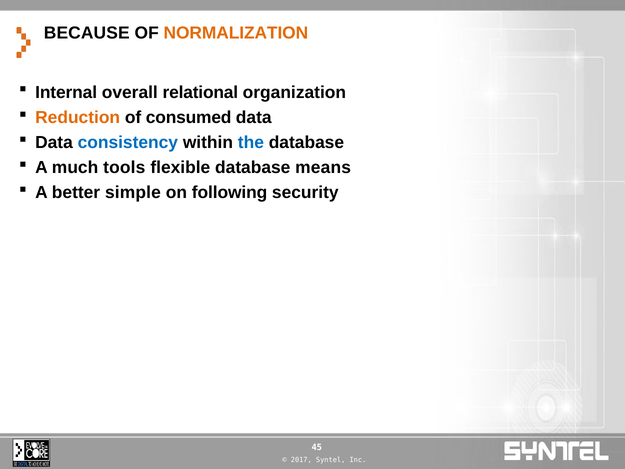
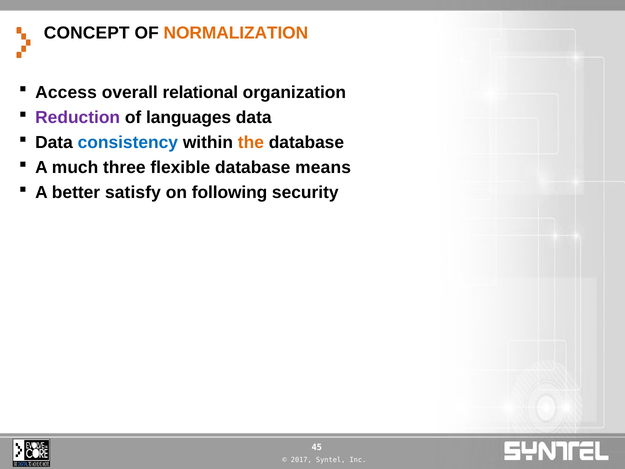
BECAUSE: BECAUSE -> CONCEPT (87, 33)
Internal: Internal -> Access (66, 93)
Reduction colour: orange -> purple (78, 118)
consumed: consumed -> languages (189, 118)
the colour: blue -> orange (251, 143)
tools: tools -> three (124, 168)
simple: simple -> satisfy (133, 193)
